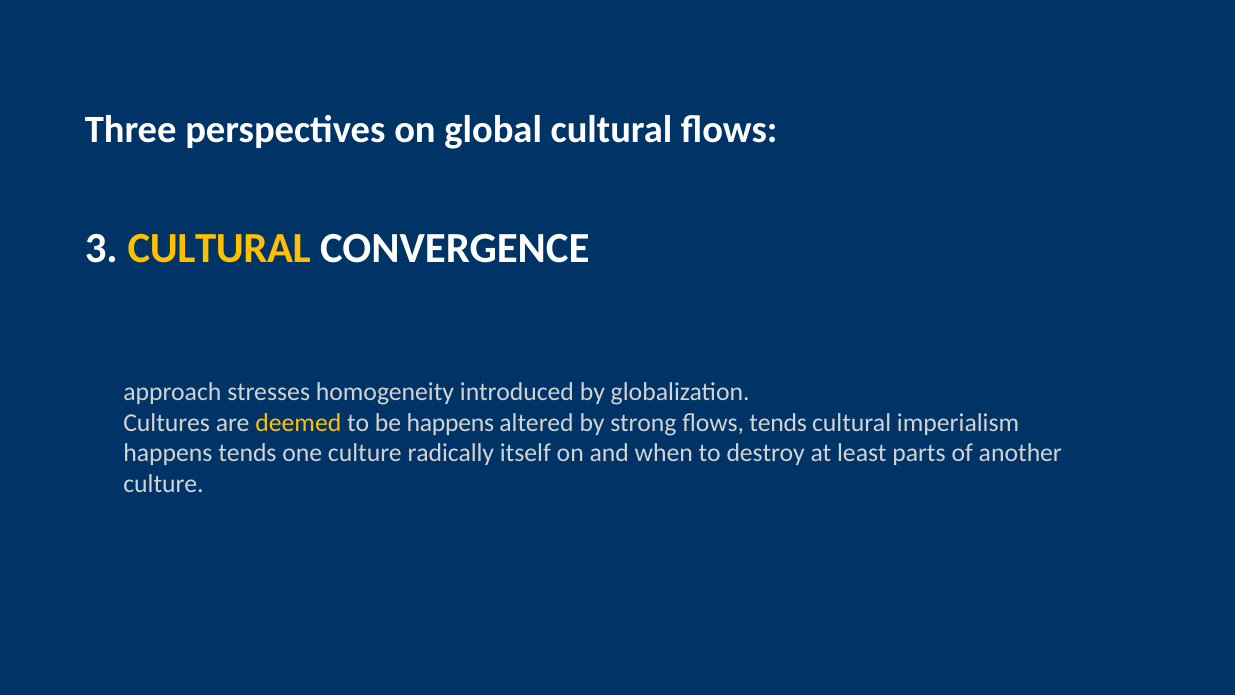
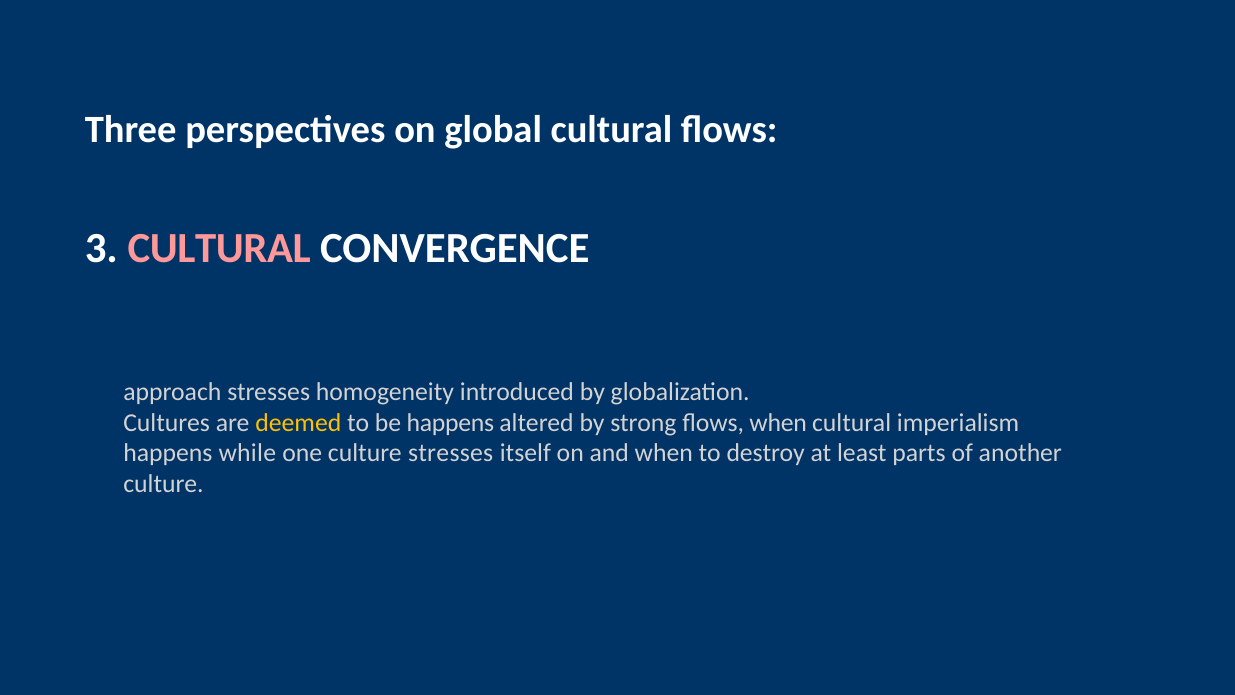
CULTURAL colour: yellow -> pink (219, 249)
flows tends: tends -> when (778, 422)
happens tends: tends -> while (247, 453)
culture radically: radically -> stresses (451, 453)
